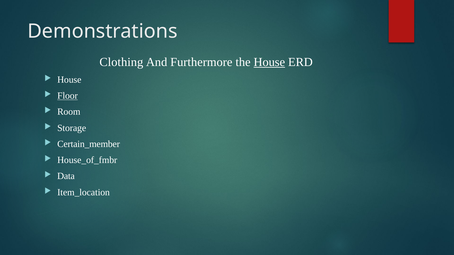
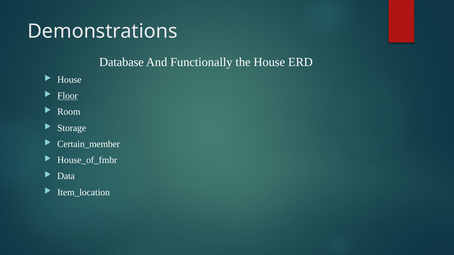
Clothing: Clothing -> Database (121, 62)
Furthermore: Furthermore -> Functionally (201, 62)
House underline: present -> none (269, 62)
